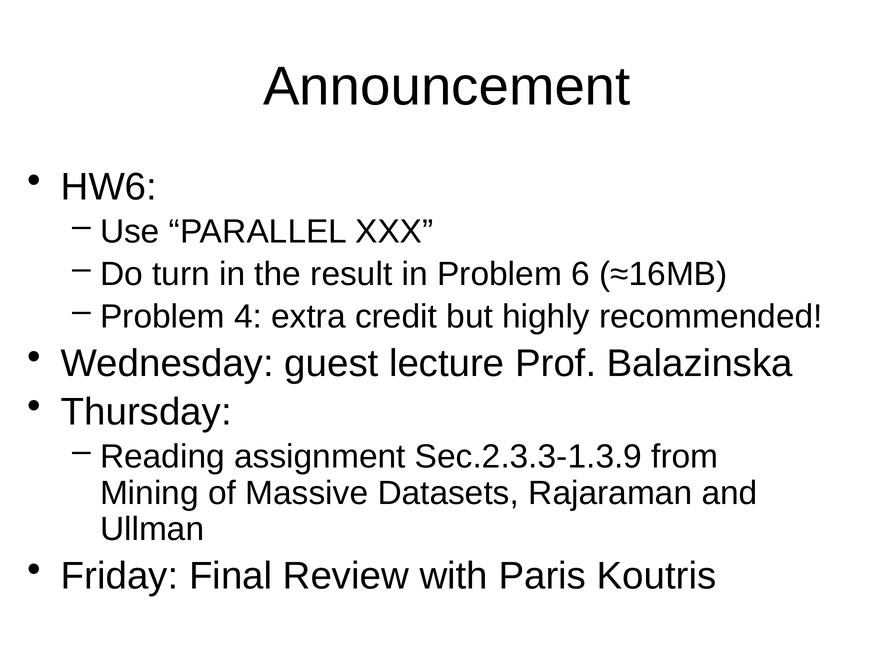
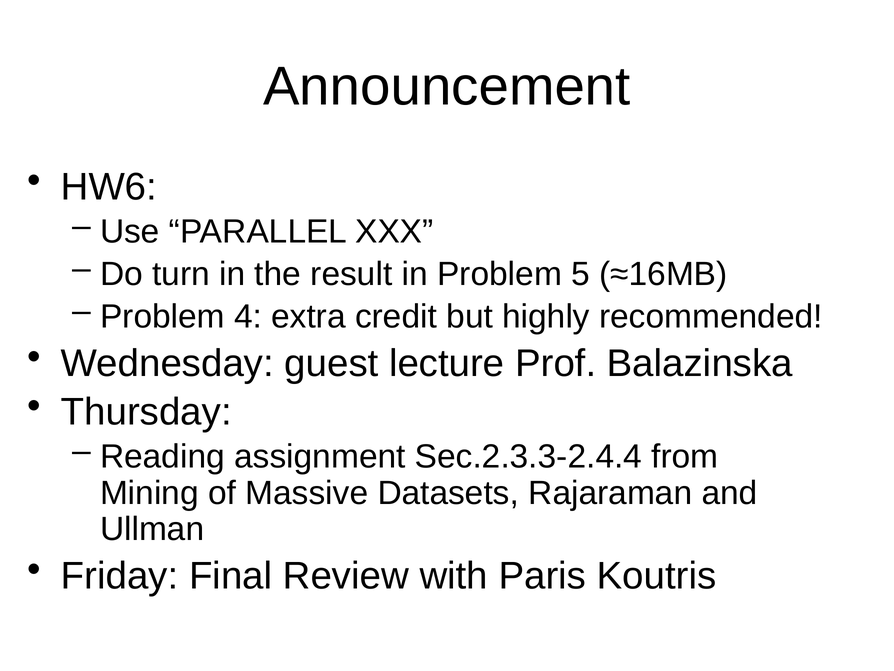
6: 6 -> 5 (580, 274)
Sec.2.3.3-1.3.9: Sec.2.3.3-1.3.9 -> Sec.2.3.3-2.4.4 (528, 456)
